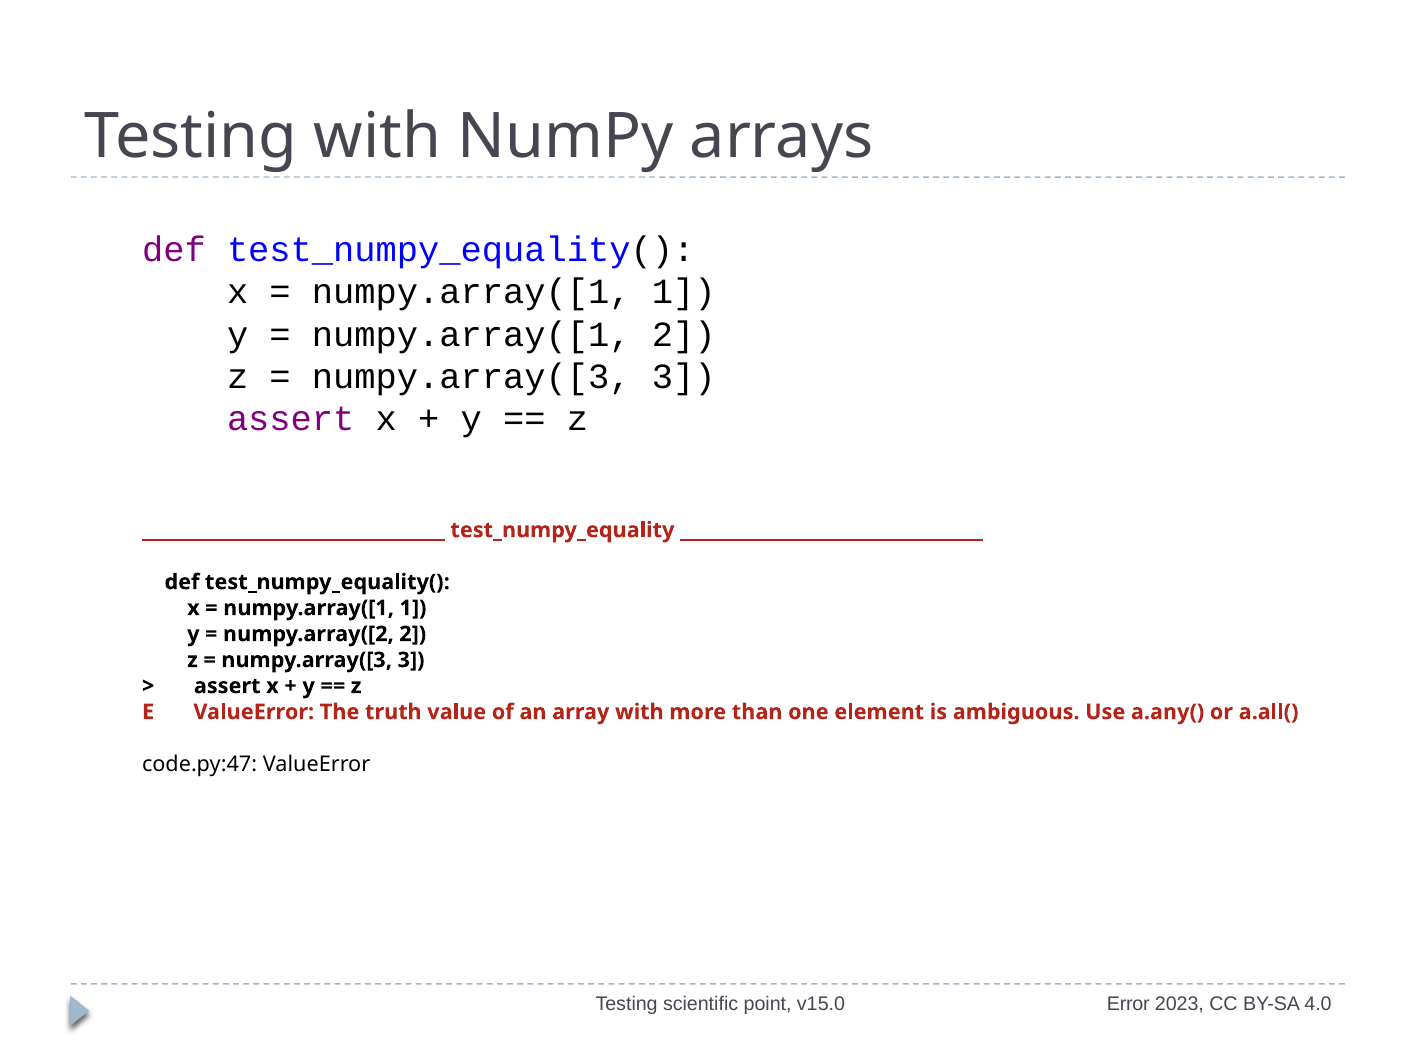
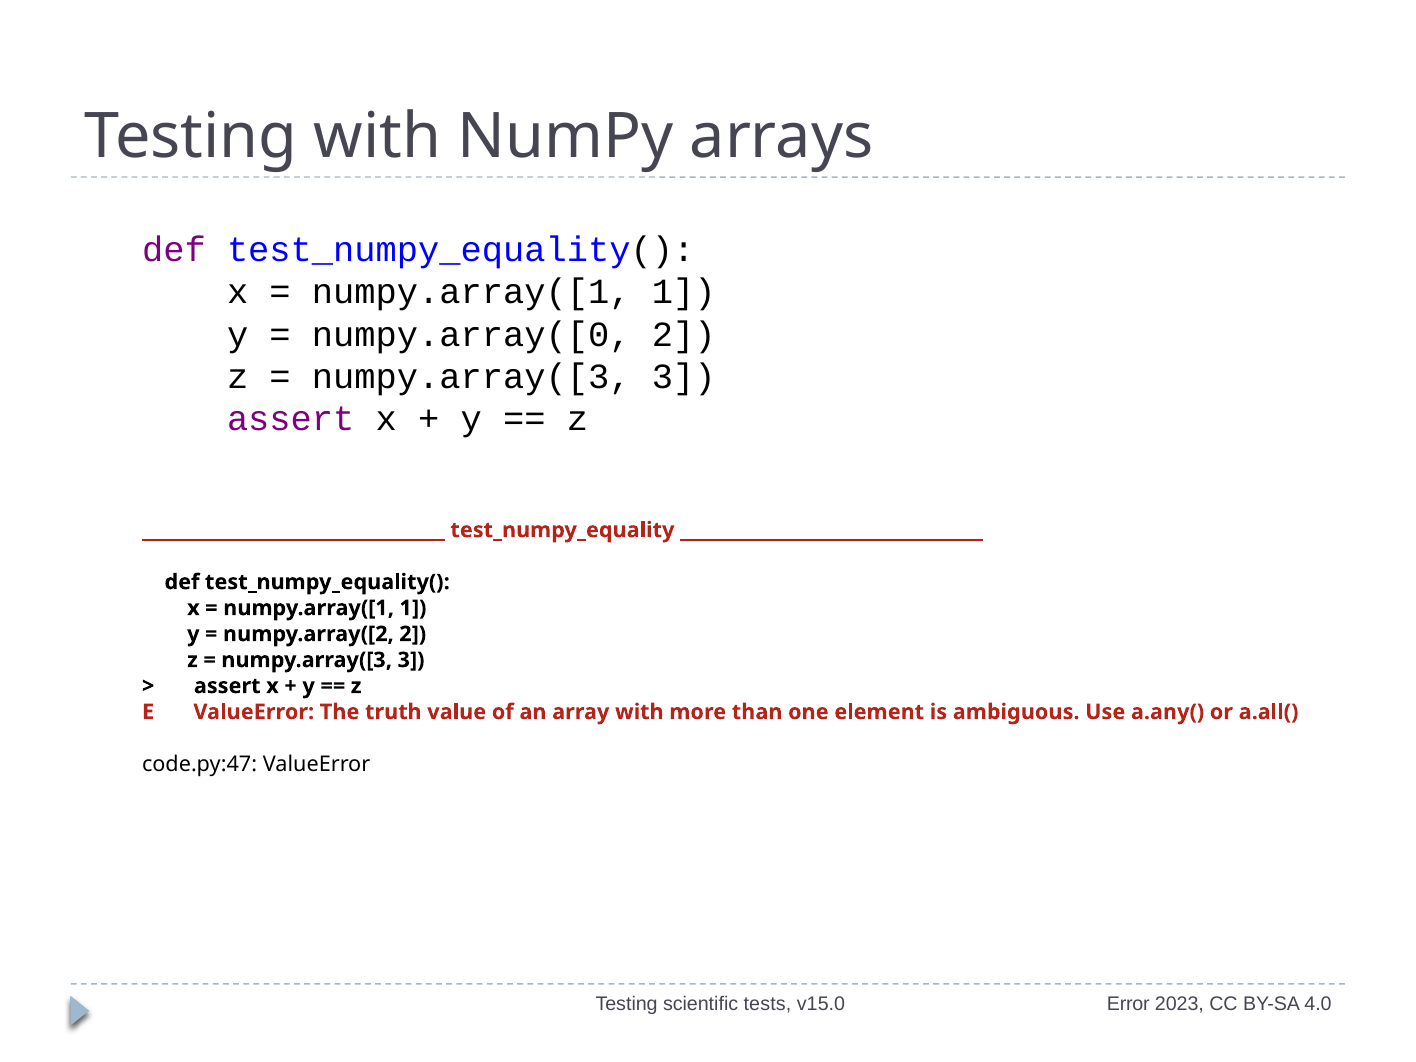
numpy.array([1: numpy.array([1 -> numpy.array([0 (471, 334)
point: point -> tests (768, 1004)
